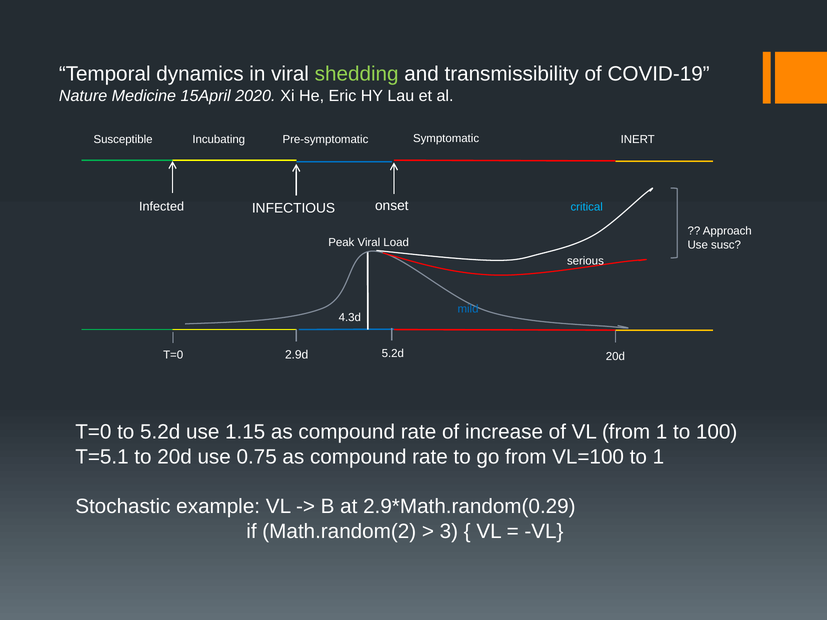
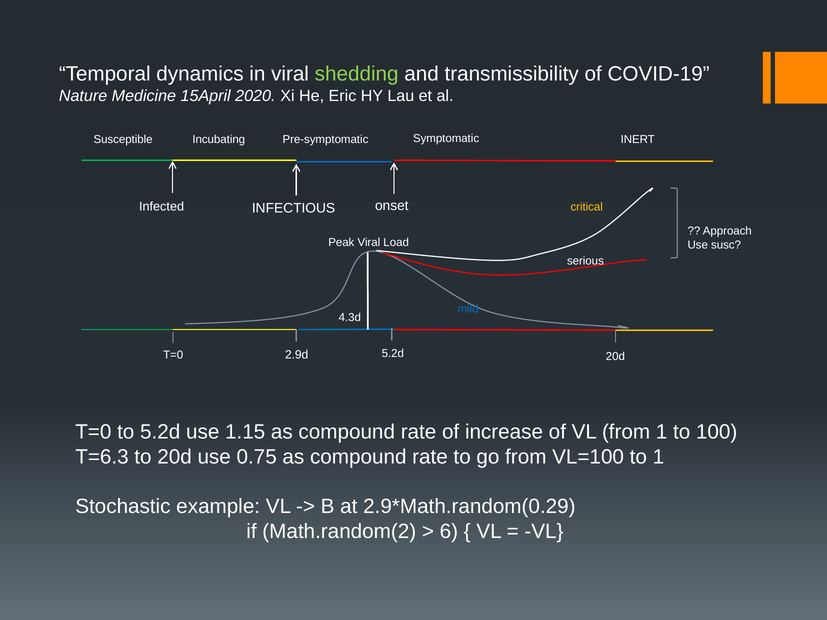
critical colour: light blue -> yellow (587, 207)
T=5.1: T=5.1 -> T=6.3 (102, 457)
3: 3 -> 6 (449, 531)
